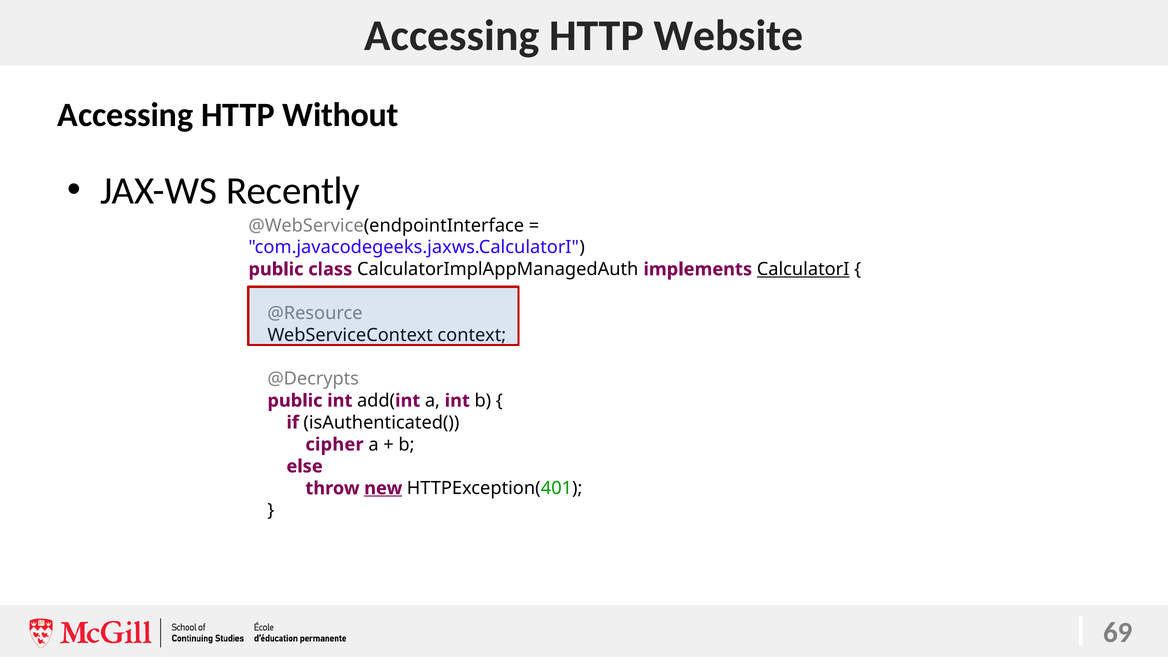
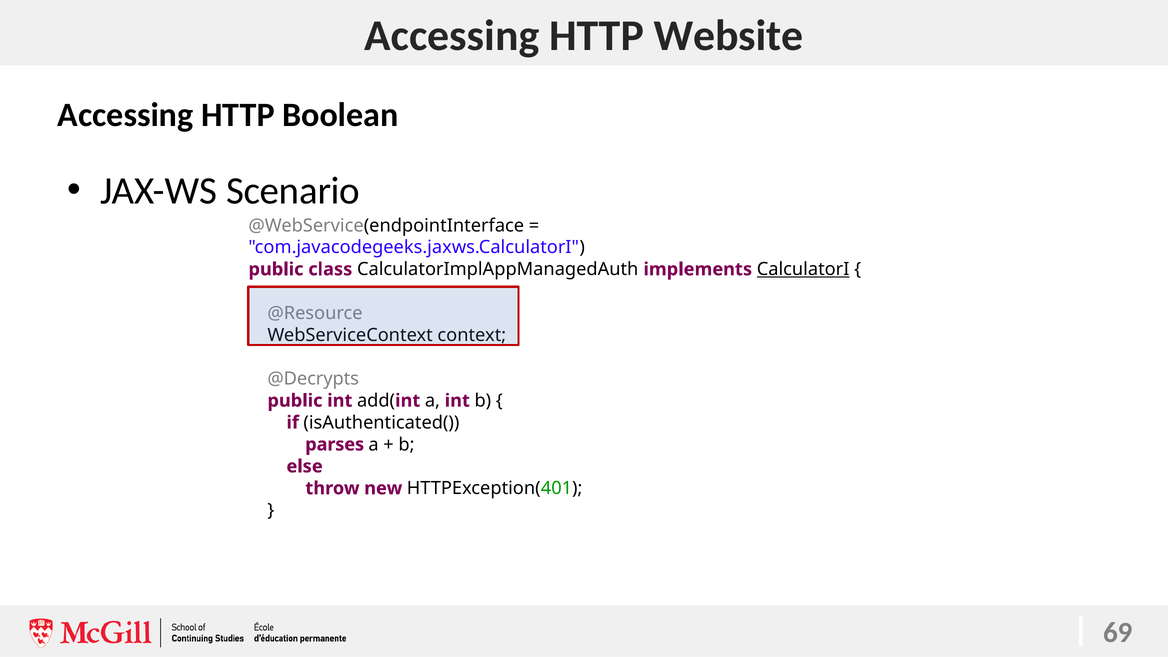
Without: Without -> Boolean (340, 115)
Recently: Recently -> Scenario (293, 191)
cipher: cipher -> parses (335, 444)
new underline: present -> none (383, 488)
